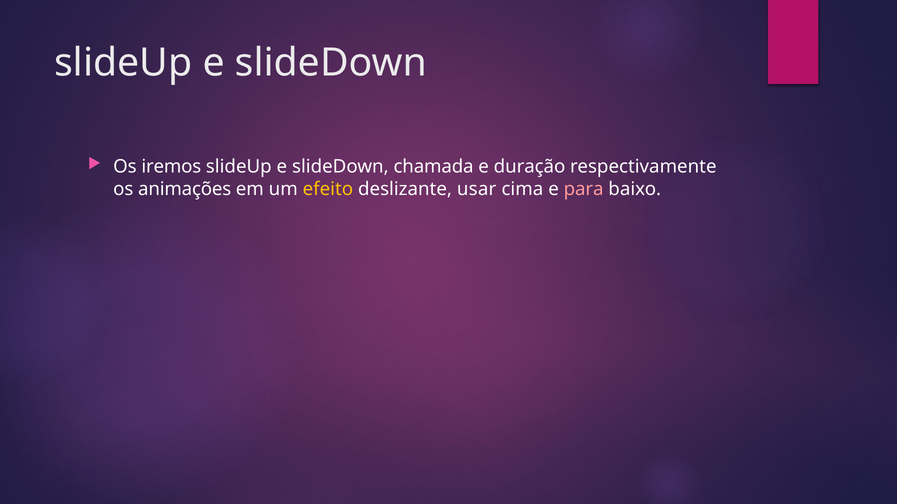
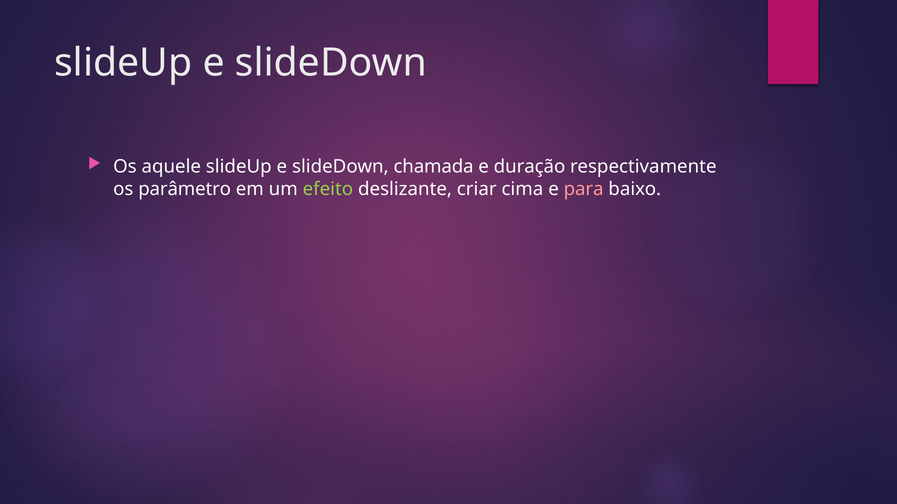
iremos: iremos -> aquele (171, 167)
animações: animações -> parâmetro (185, 189)
efeito colour: yellow -> light green (328, 189)
usar: usar -> criar (477, 189)
